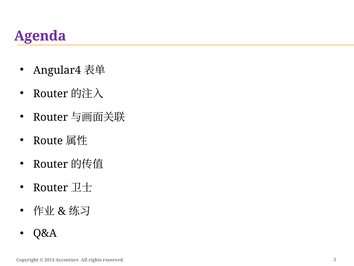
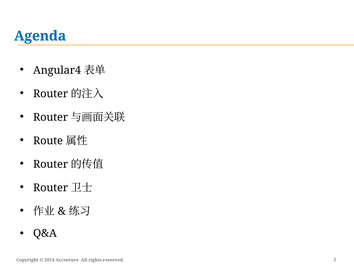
Agenda colour: purple -> blue (40, 36)
